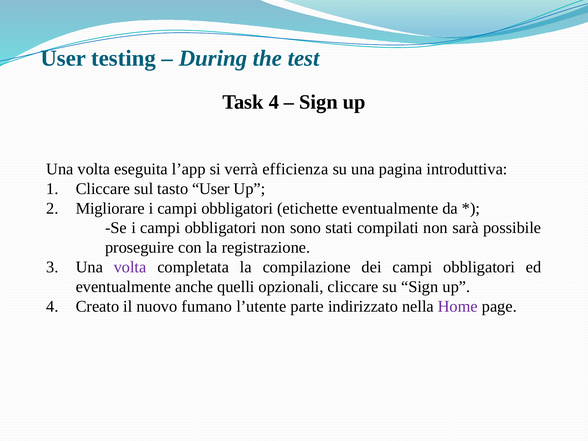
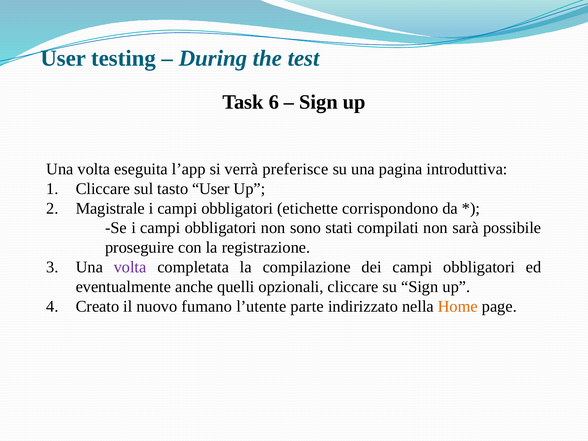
Task 4: 4 -> 6 (274, 102)
efficienza: efficienza -> preferisce (295, 169)
Migliorare: Migliorare -> Magistrale (110, 208)
etichette eventualmente: eventualmente -> corrispondono (390, 208)
Home colour: purple -> orange (458, 306)
